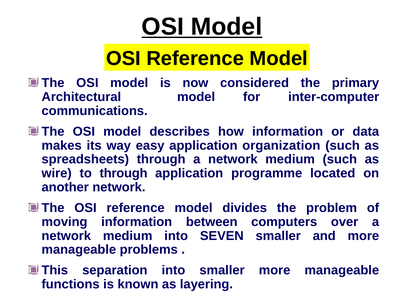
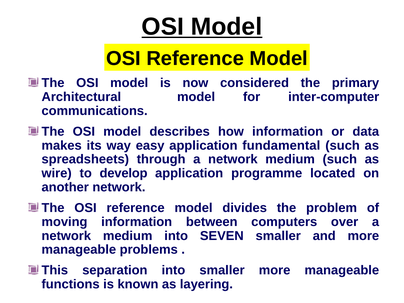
organization: organization -> fundamental (281, 145)
to through: through -> develop (124, 173)
